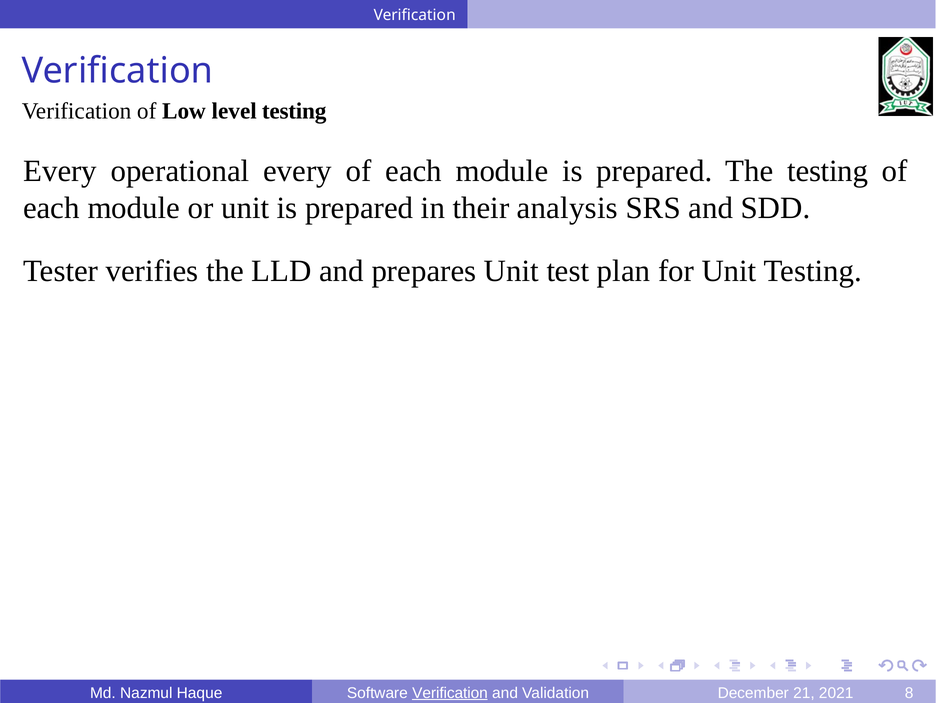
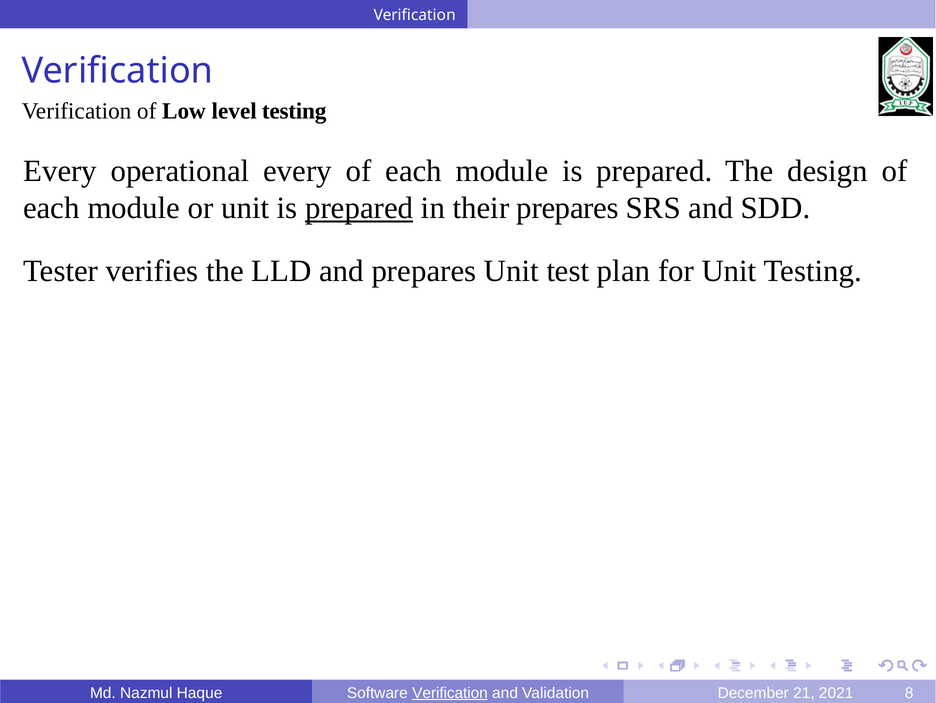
The testing: testing -> design (828, 171)
prepared underline: none -> present (359, 208)
their analysis: analysis -> prepares (568, 208)
